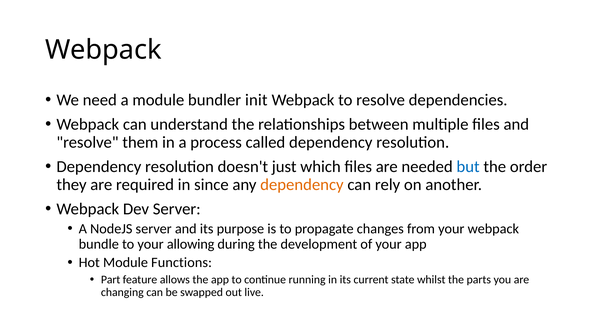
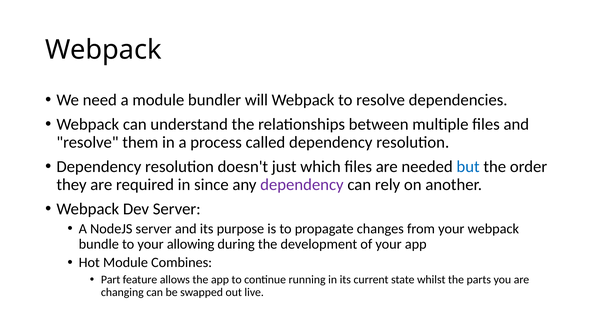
init: init -> will (256, 100)
dependency colour: orange -> purple (302, 185)
Functions: Functions -> Combines (182, 263)
